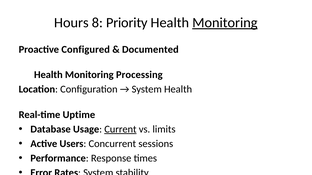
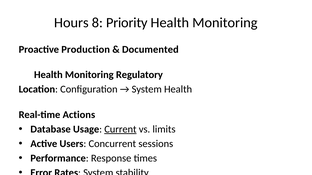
Monitoring underline: present -> none (225, 23)
Configured: Configured -> Production (86, 49)
Processing: Processing -> Regulatory (139, 75)
Uptime: Uptime -> Actions (79, 115)
